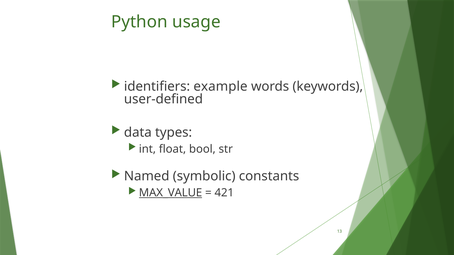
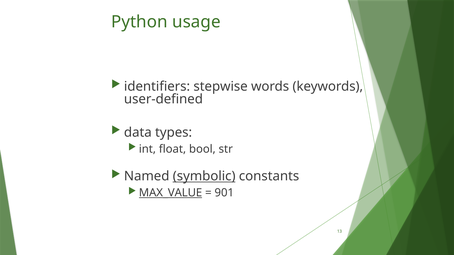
example: example -> stepwise (221, 86)
symbolic underline: none -> present (204, 177)
421: 421 -> 901 (224, 193)
